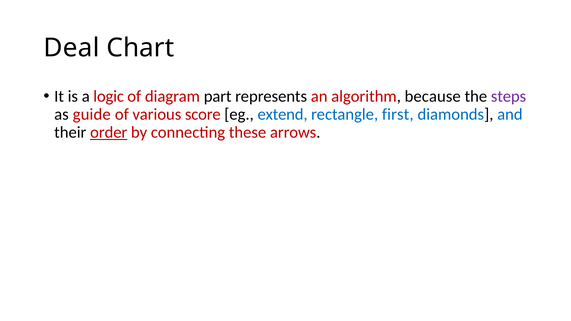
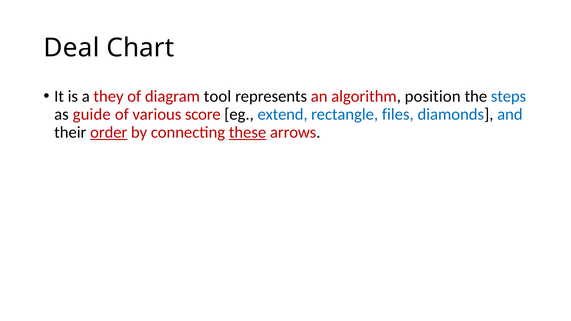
logic: logic -> they (109, 97)
part: part -> tool (217, 97)
because: because -> position (433, 97)
steps colour: purple -> blue (509, 97)
first: first -> files (398, 115)
these underline: none -> present (248, 133)
